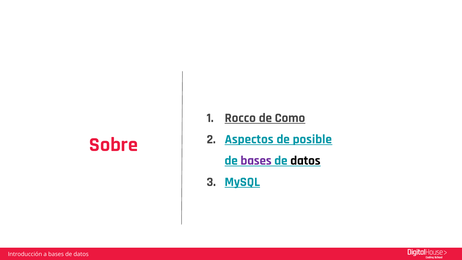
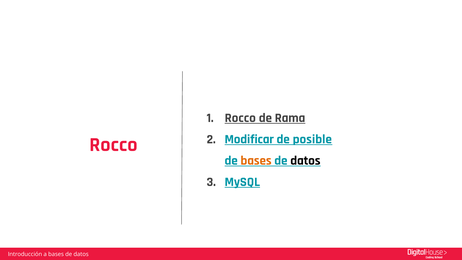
Como: Como -> Rama (290, 118)
Aspectos: Aspectos -> Modificar (249, 139)
Sobre: Sobre -> Rocco (114, 145)
bases colour: purple -> orange (256, 160)
